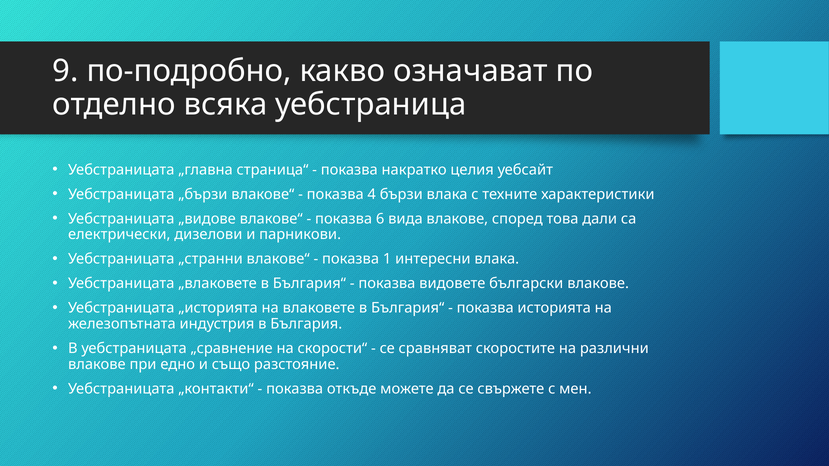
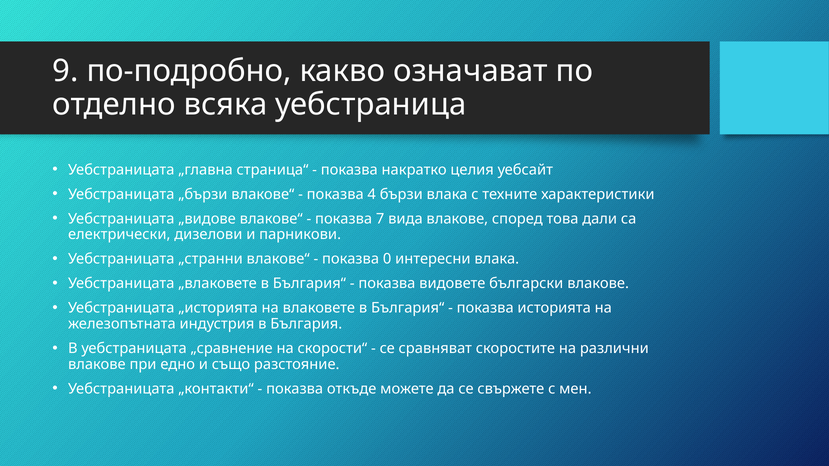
6: 6 -> 7 (380, 219)
1: 1 -> 0 (387, 259)
